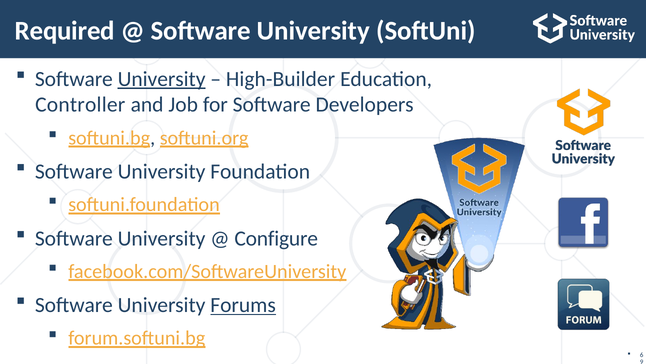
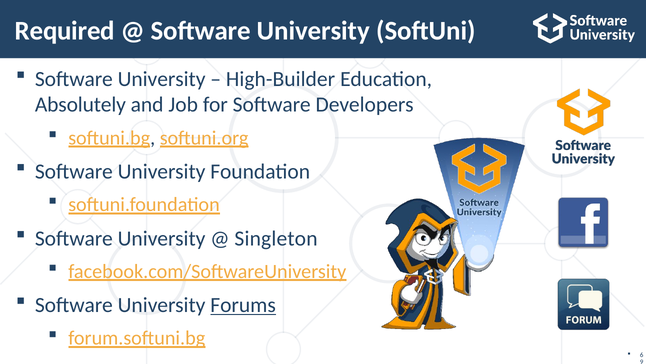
University underline: present -> none (162, 79)
Controller: Controller -> Absolutely (80, 105)
Configure: Configure -> Singleton (276, 238)
